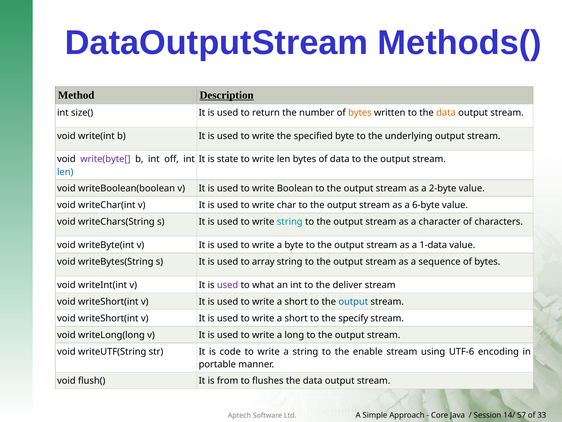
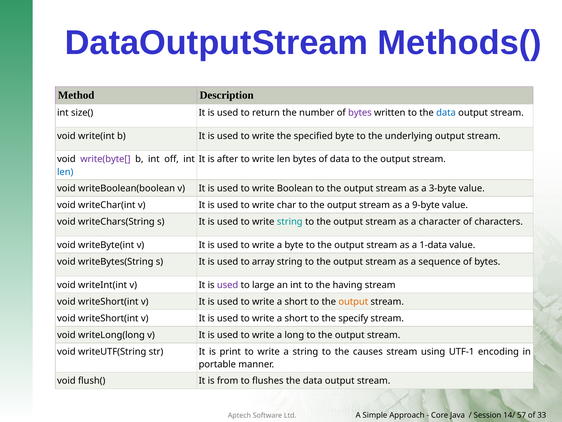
Description underline: present -> none (227, 95)
bytes colour: orange -> purple (360, 113)
data colour: orange -> blue (446, 113)
state: state -> after (228, 159)
2-byte: 2-byte -> 3-byte (443, 188)
6-byte: 6-byte -> 9-byte (426, 205)
what: what -> large (263, 285)
deliver: deliver -> having (347, 285)
output colour: blue -> orange (353, 301)
code: code -> print (230, 351)
enable: enable -> causes (368, 351)
UTF-6: UTF-6 -> UTF-1 (462, 351)
